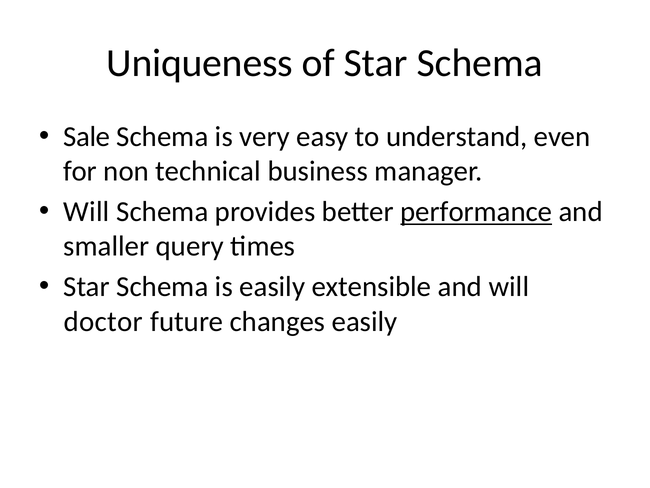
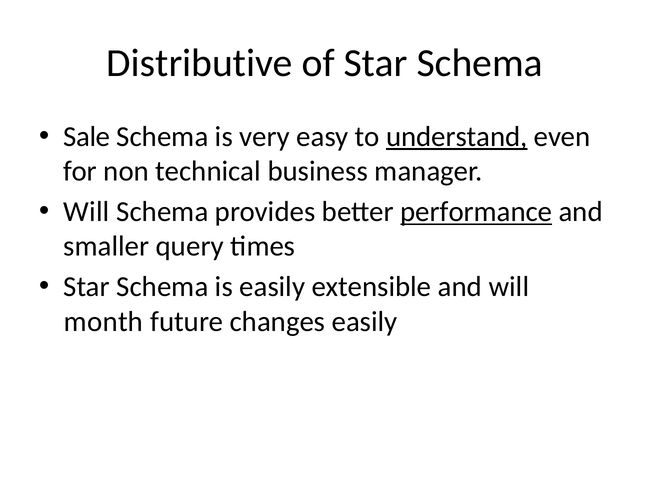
Uniqueness: Uniqueness -> Distributive (200, 63)
understand underline: none -> present (457, 136)
doctor: doctor -> month (103, 321)
